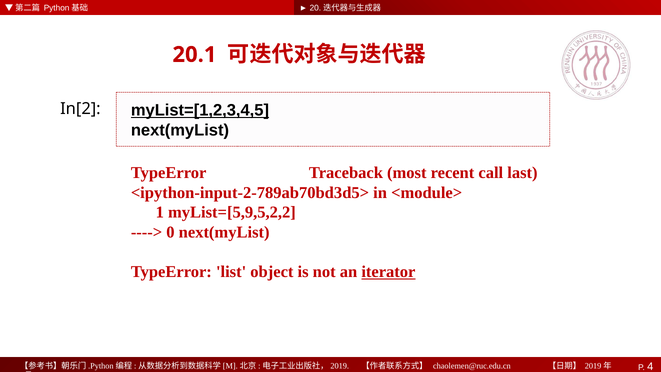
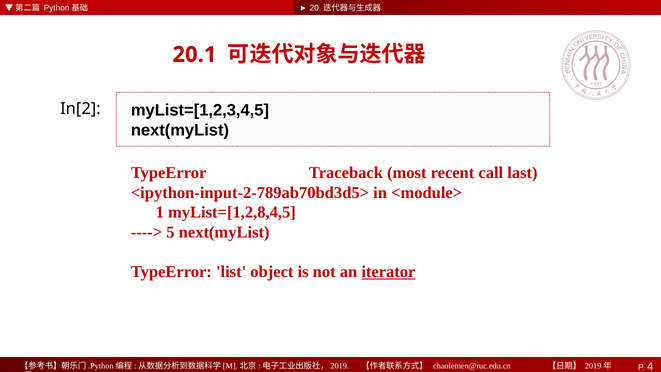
myList=[1,2,3,4,5 underline: present -> none (200, 110)
myList=[5,9,5,2,2: myList=[5,9,5,2,2 -> myList=[1,2,8,4,5 (232, 212)
0: 0 -> 5 (170, 232)
